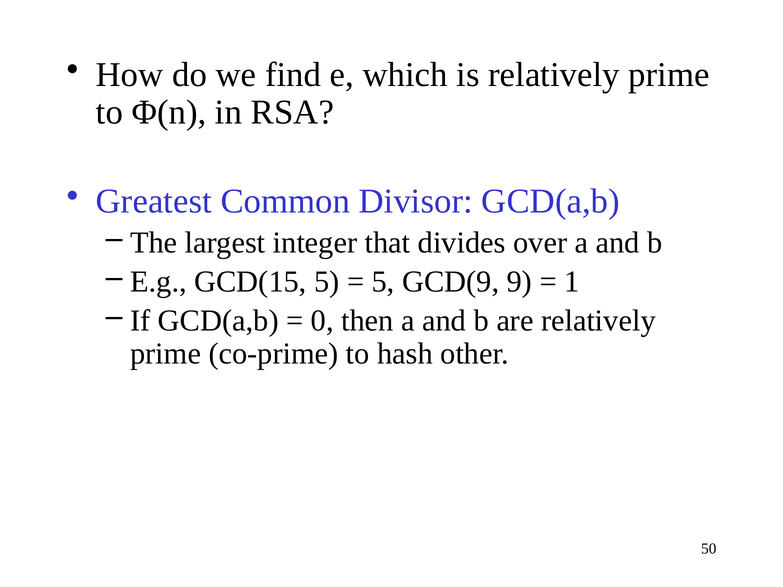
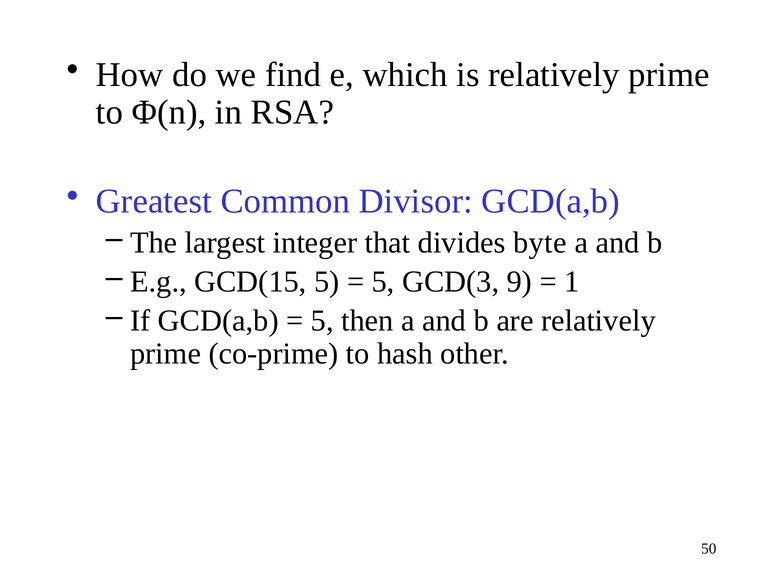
over: over -> byte (540, 243)
GCD(9: GCD(9 -> GCD(3 (451, 282)
0: 0 -> 5 (322, 321)
